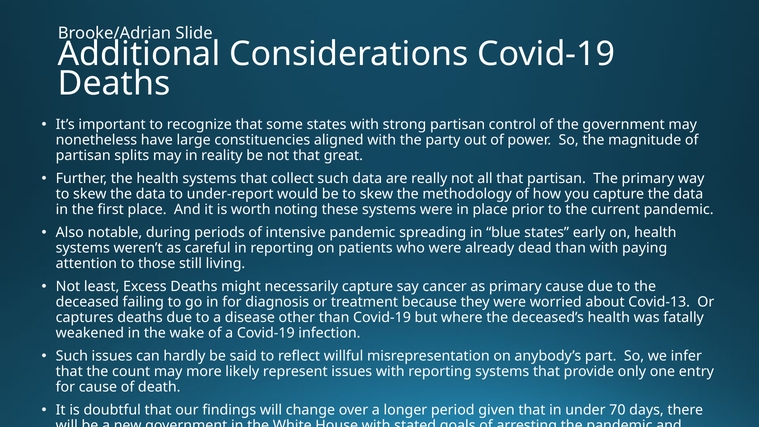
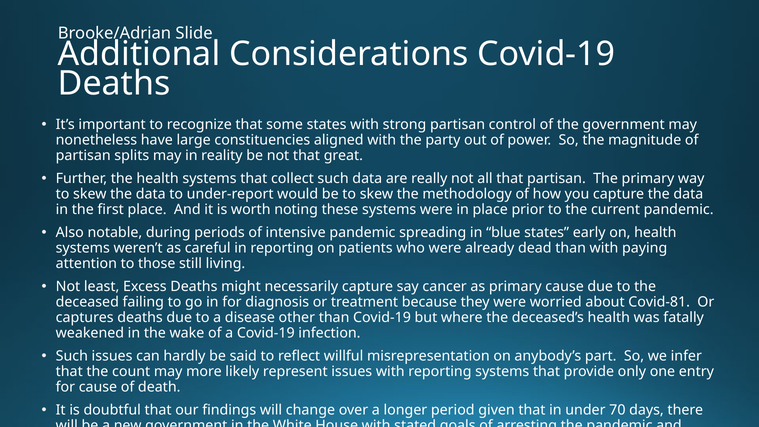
Covid-13: Covid-13 -> Covid-81 (659, 302)
